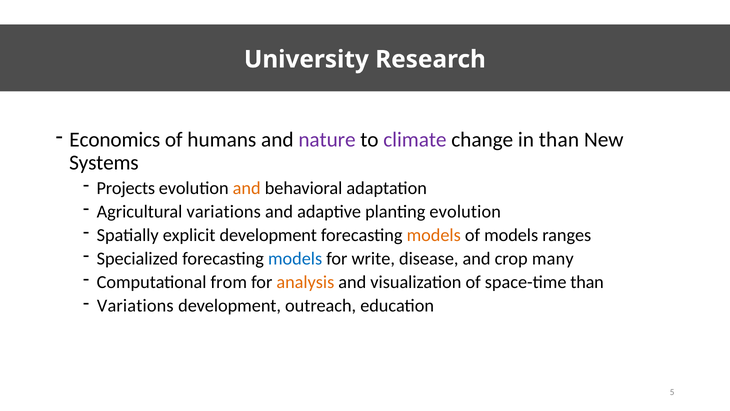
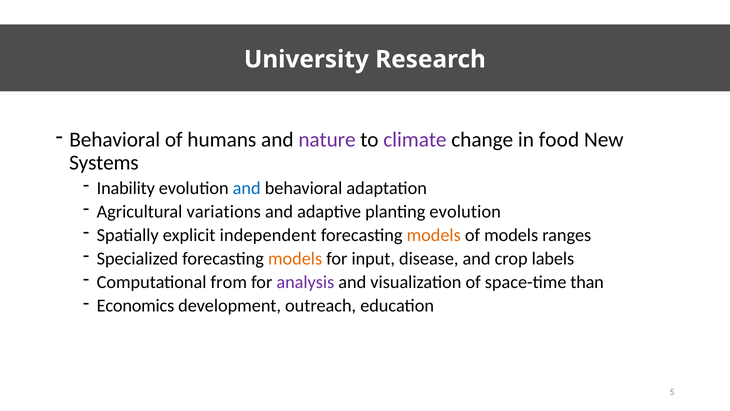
Economics: Economics -> Behavioral (115, 140)
in than: than -> food (559, 140)
Projects: Projects -> Inability (126, 188)
and colour: orange -> blue (247, 188)
explicit development: development -> independent (268, 235)
models colour: blue -> orange (295, 258)
write: write -> input (373, 258)
many: many -> labels (553, 258)
analysis colour: orange -> purple (305, 282)
Variations: Variations -> Economics (135, 305)
